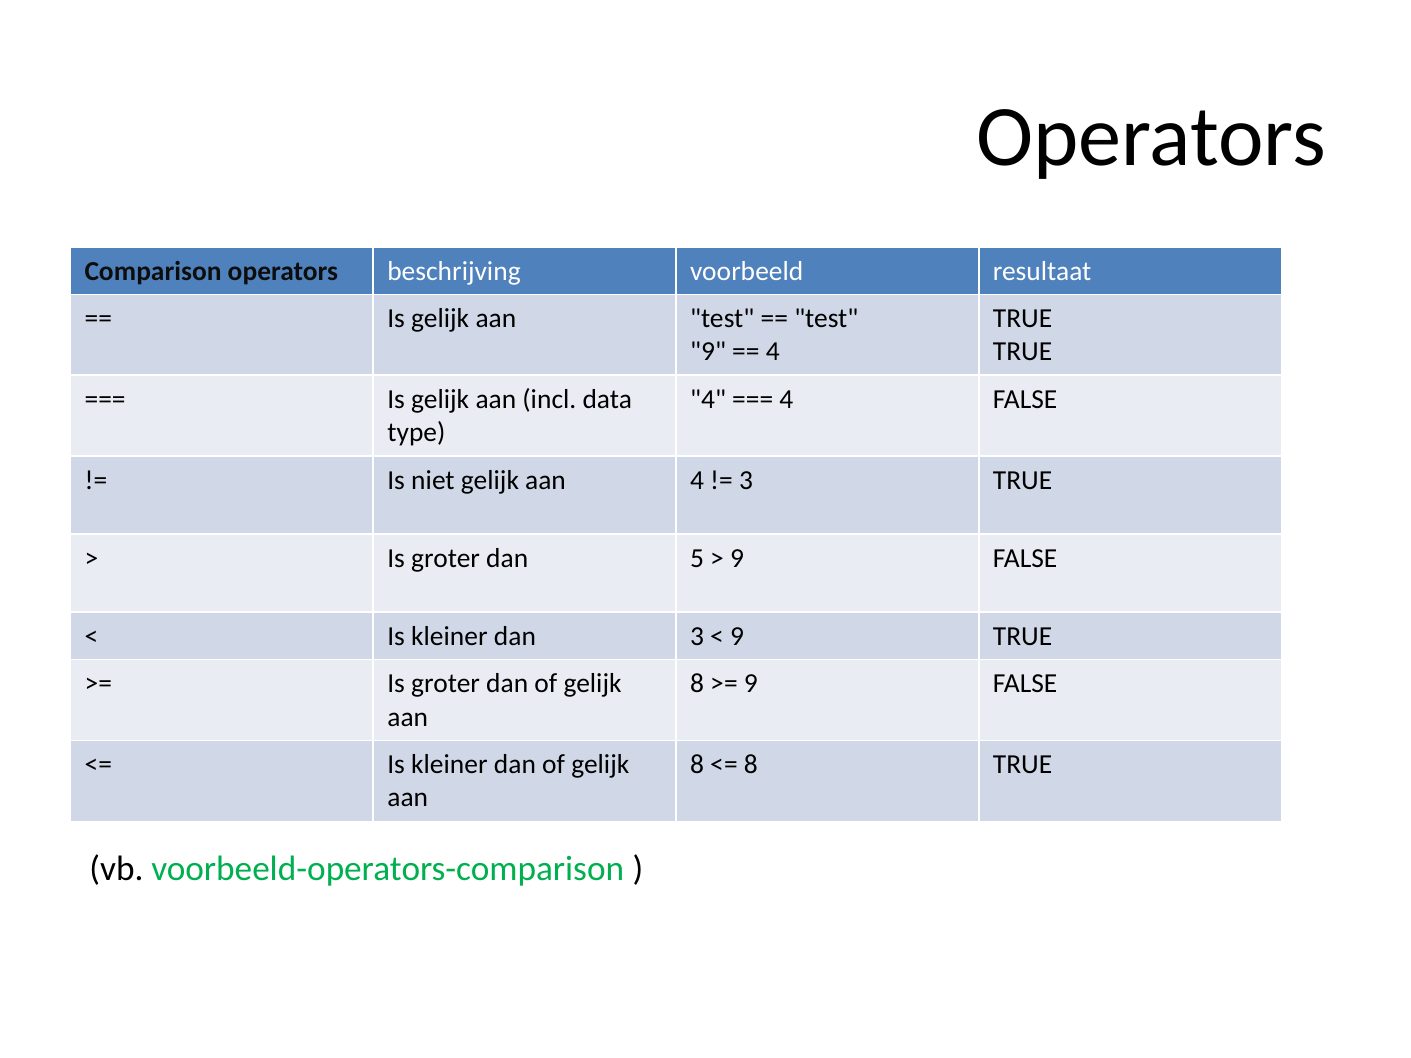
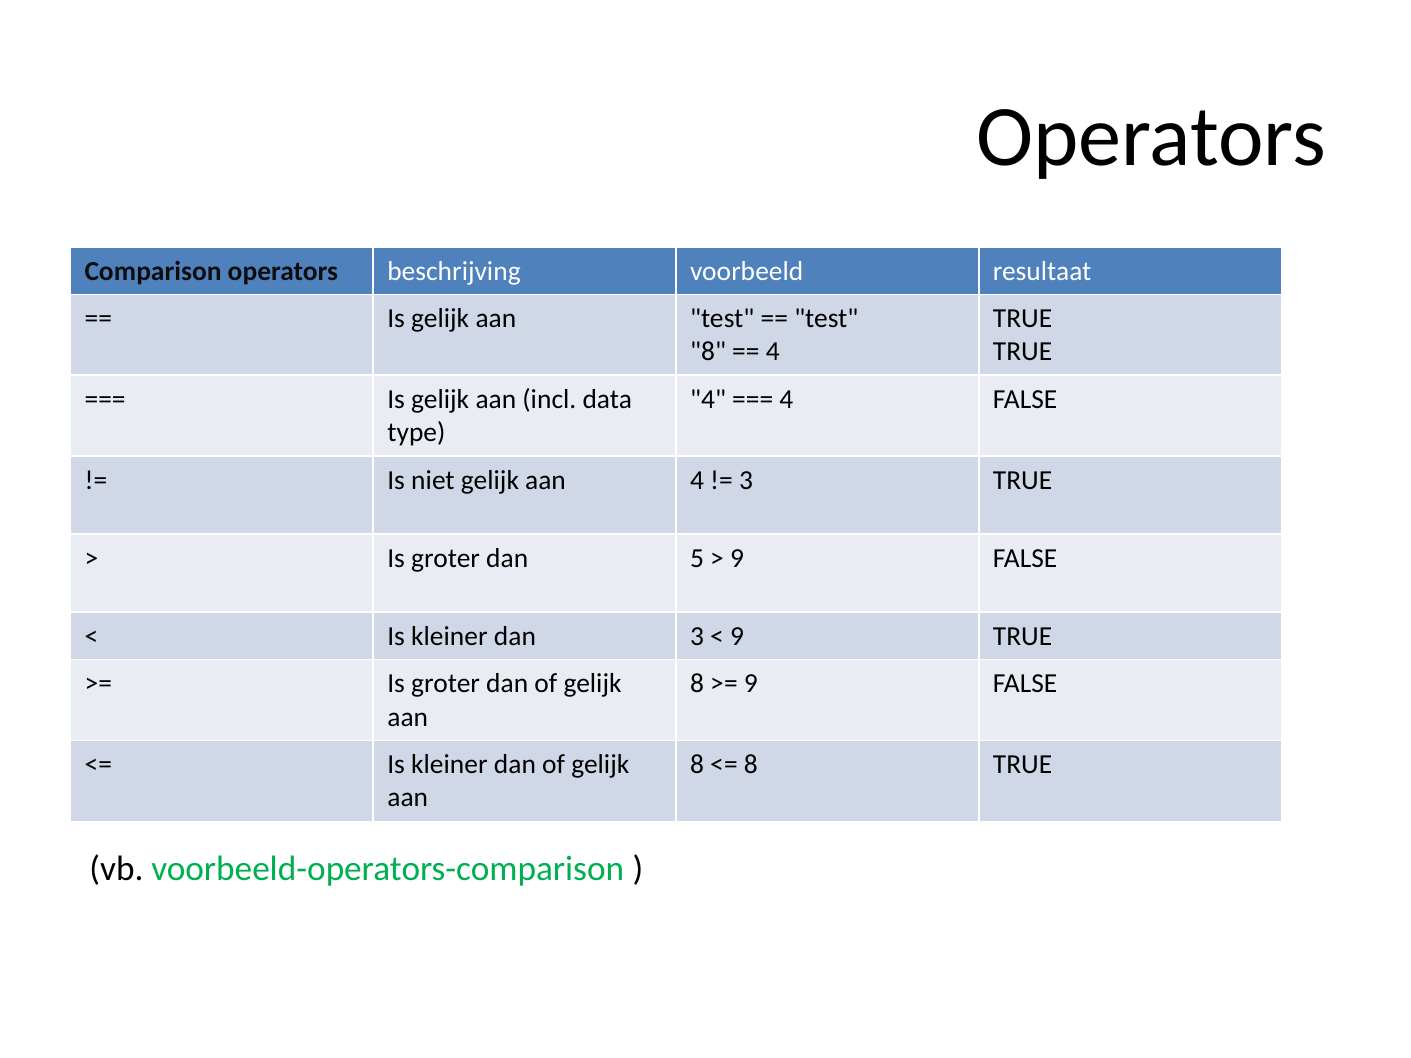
9: 9 -> 8 (708, 352)
